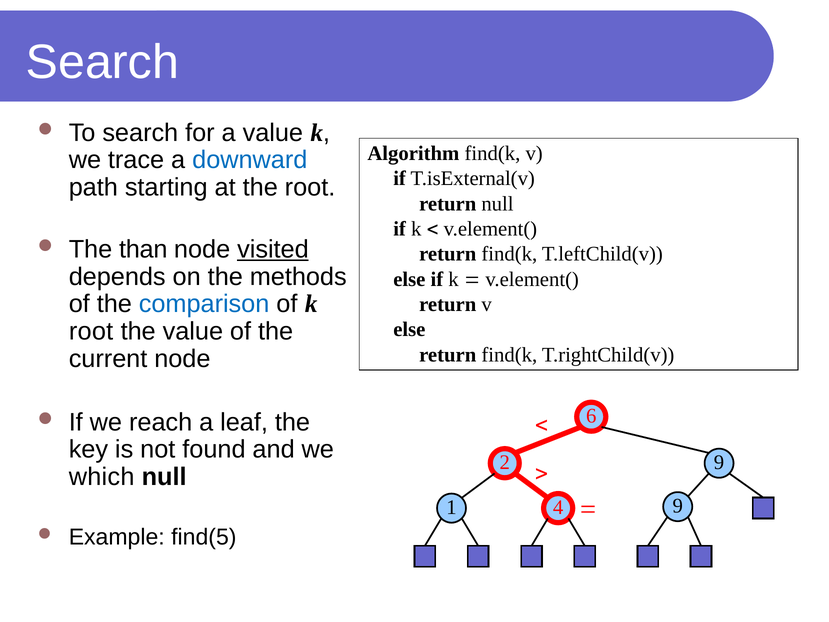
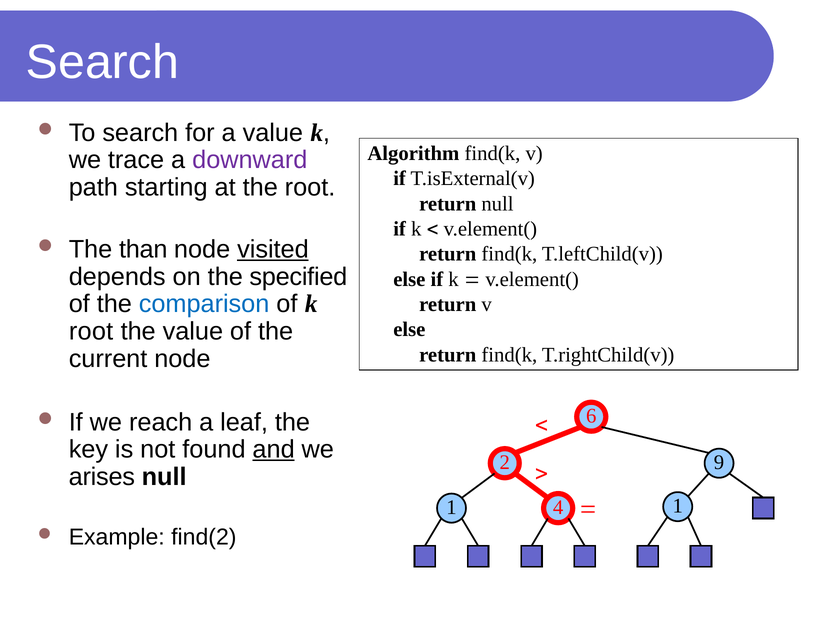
downward colour: blue -> purple (250, 160)
methods: methods -> specified (298, 277)
and underline: none -> present (274, 449)
which: which -> arises (102, 477)
1 9: 9 -> 1 (678, 506)
find(5: find(5 -> find(2 (204, 537)
